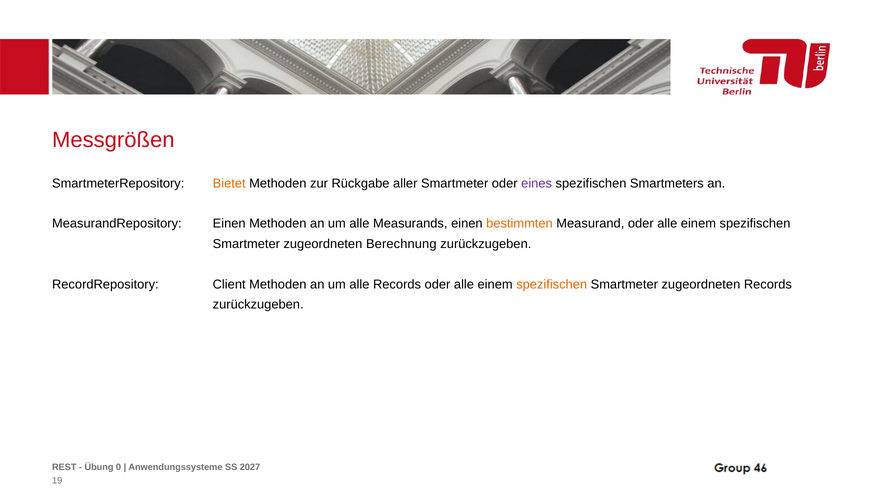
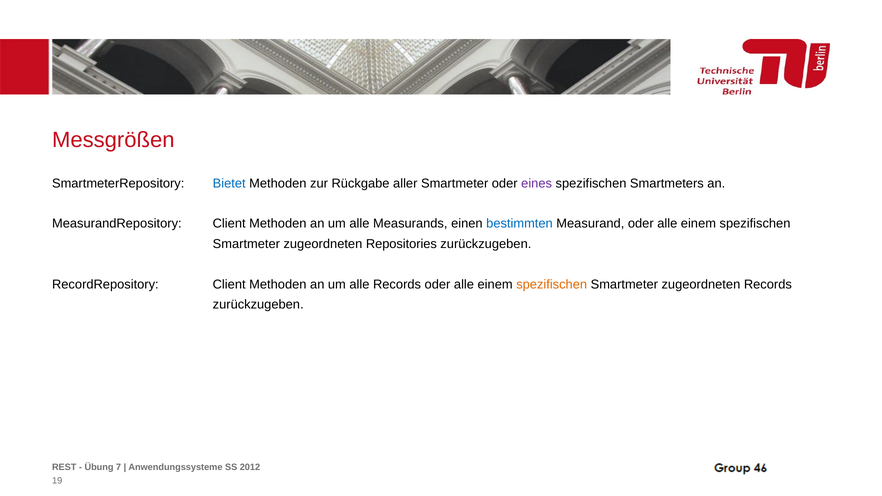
Bietet colour: orange -> blue (229, 183)
MeasurandRepository Einen: Einen -> Client (229, 224)
bestimmten colour: orange -> blue (519, 224)
Berechnung: Berechnung -> Repositories (401, 244)
0: 0 -> 7 (119, 467)
2027: 2027 -> 2012 (250, 467)
